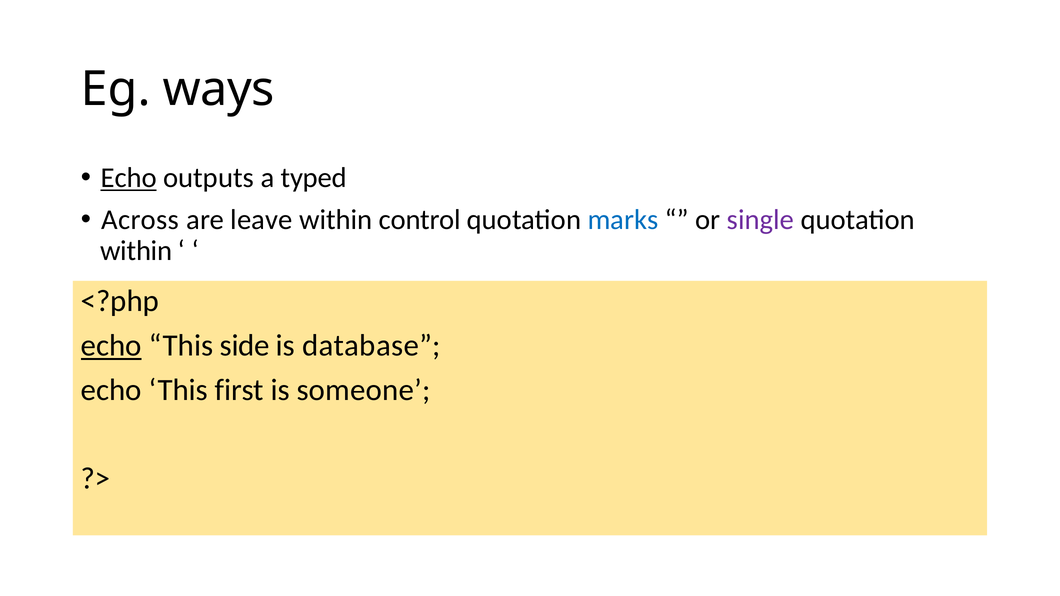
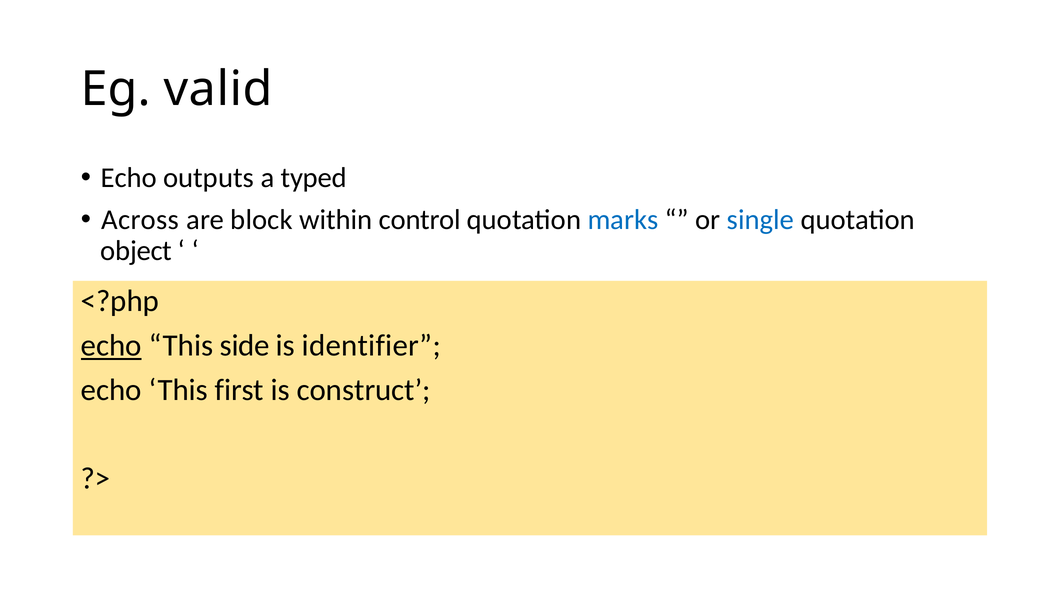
ways: ways -> valid (218, 89)
Echo underline: present -> none (129, 178)
leave: leave -> block (261, 220)
single colour: purple -> blue (761, 220)
within: within -> object (136, 251)
database: database -> identifier (371, 346)
someone: someone -> construct (364, 390)
